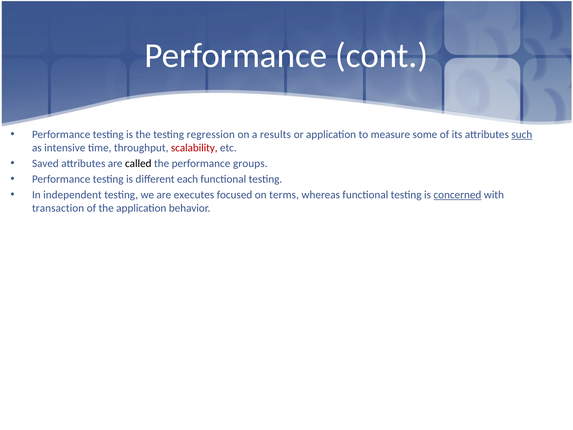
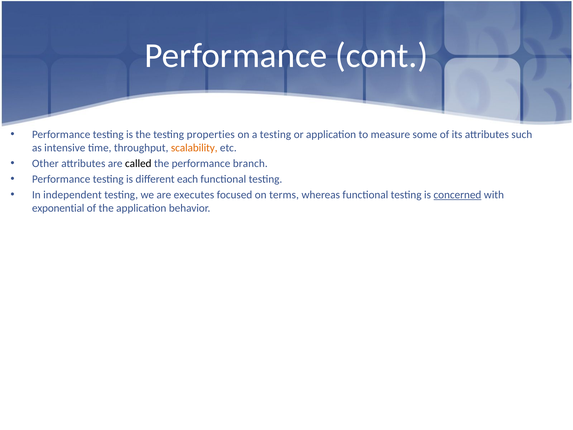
regression: regression -> properties (211, 134)
a results: results -> testing (275, 134)
such underline: present -> none (522, 134)
scalability colour: red -> orange (194, 148)
Saved: Saved -> Other (45, 163)
groups: groups -> branch (250, 163)
transaction: transaction -> exponential (58, 208)
